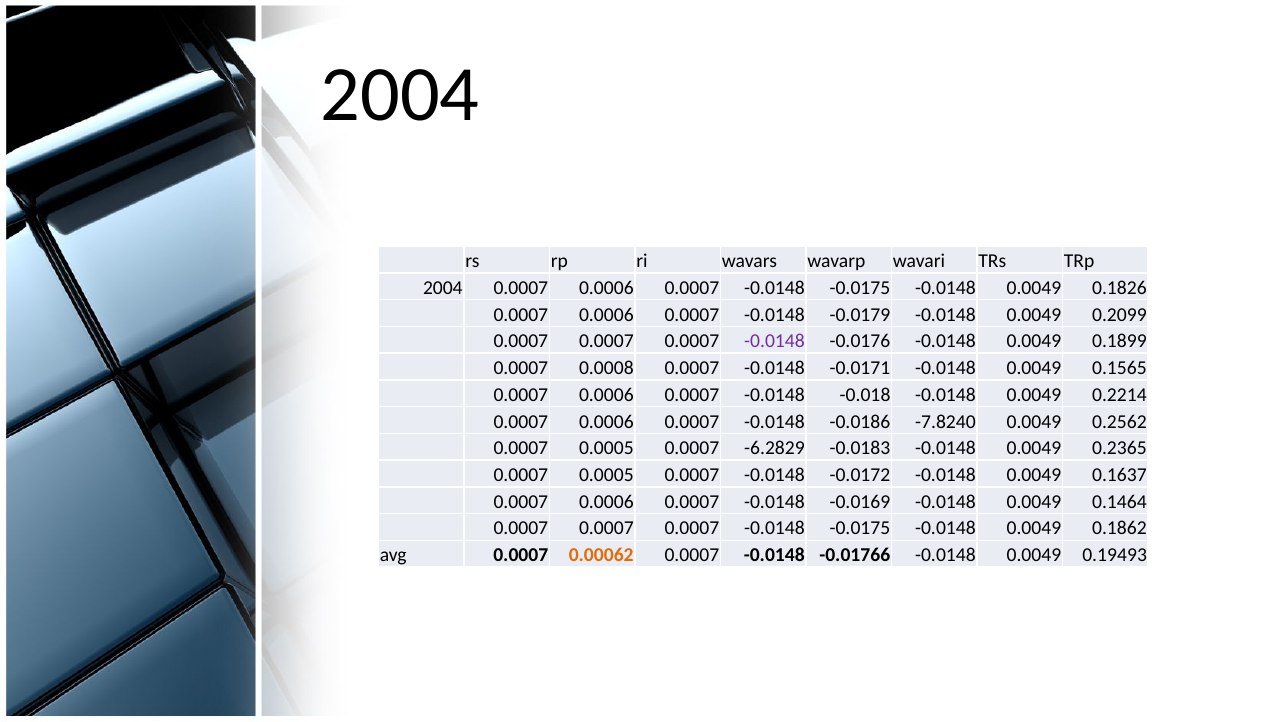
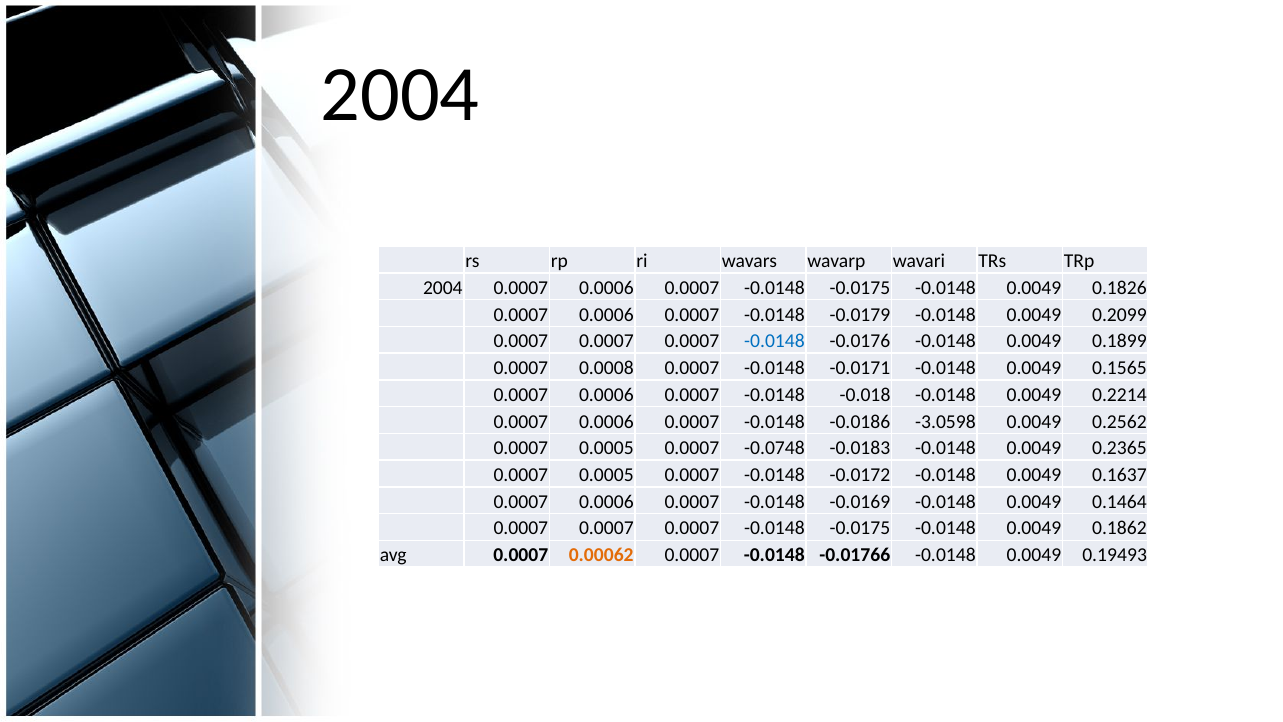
-0.0148 colour: purple -> blue (774, 341)
-7.8240: -7.8240 -> -3.0598 (945, 421)
-6.2829: -6.2829 -> -0.0748 (774, 448)
